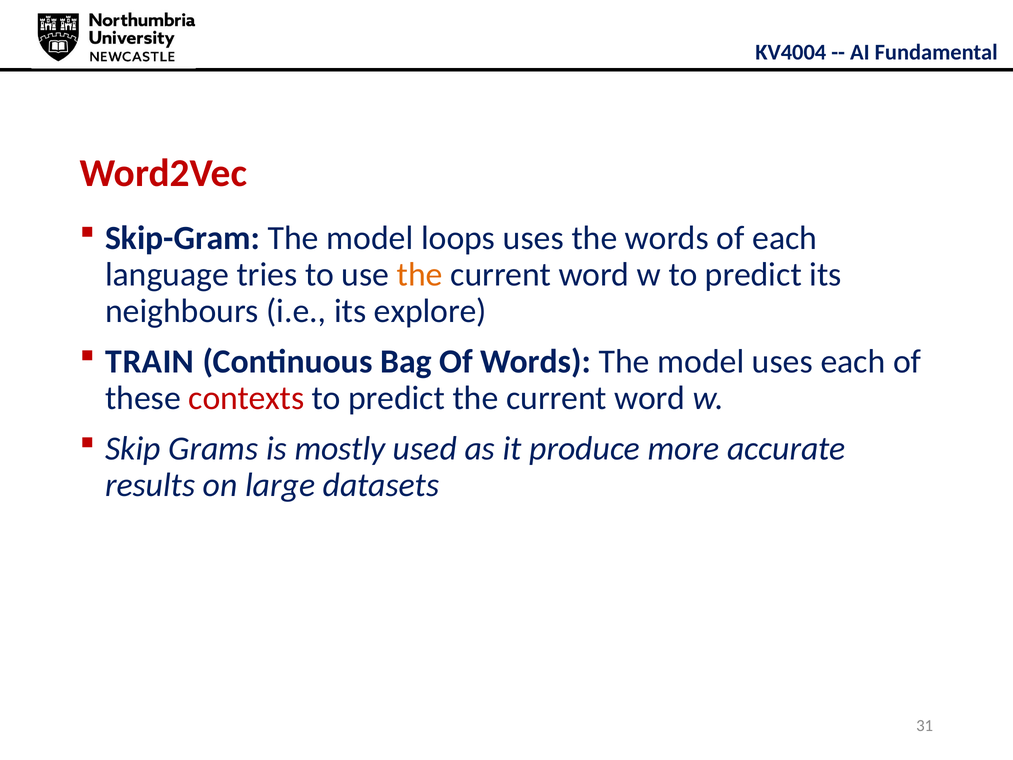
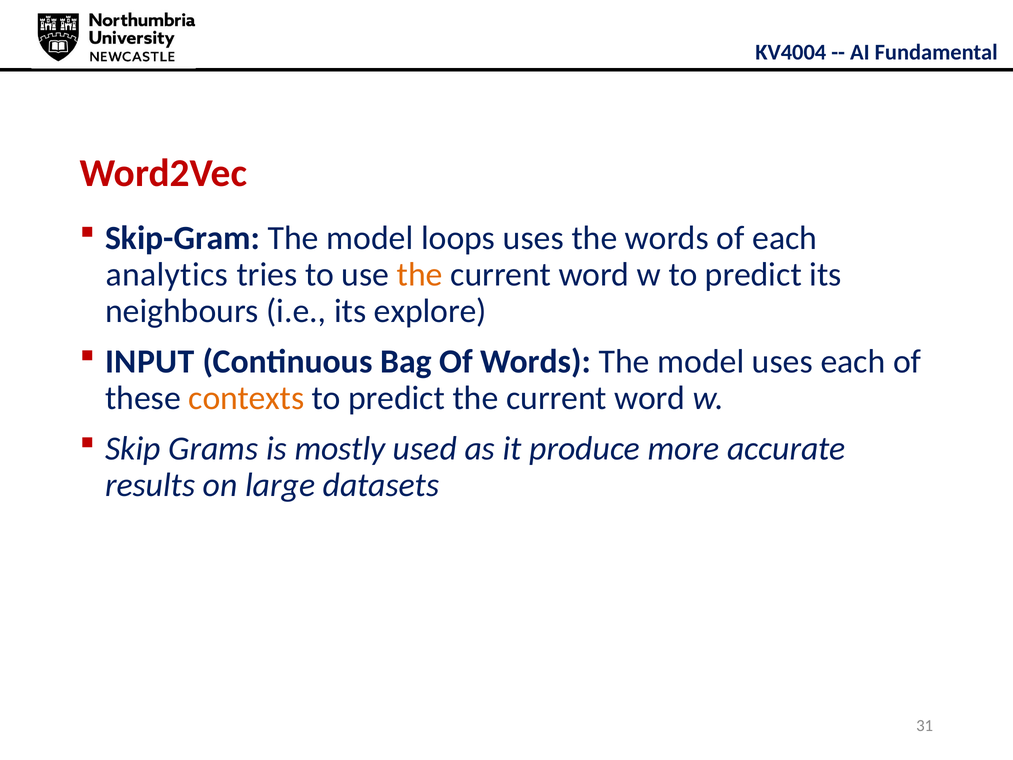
language: language -> analytics (167, 274)
TRAIN: TRAIN -> INPUT (150, 361)
contexts colour: red -> orange (246, 398)
